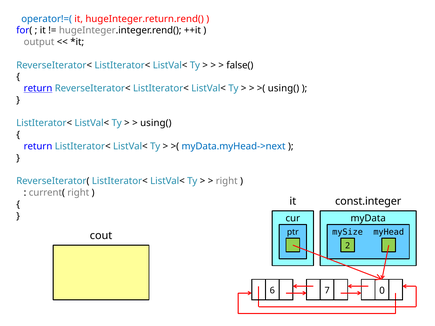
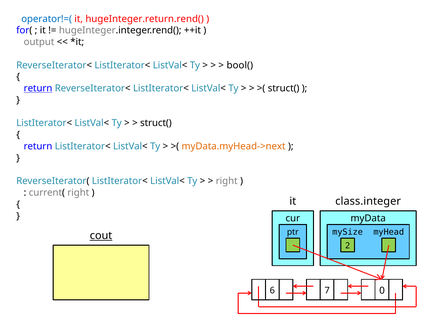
false(: false( -> bool( (240, 65)
using(: using( -> struct( (284, 88)
using(: using( -> struct( (156, 123)
myData.myHead->next colour: blue -> orange (234, 146)
const.integer: const.integer -> class.integer (368, 202)
cout underline: none -> present (101, 236)
